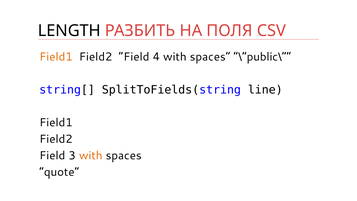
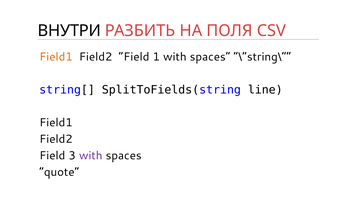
LENGTH: LENGTH -> ВНУТРИ (69, 31)
4: 4 -> 1 (156, 57)
\”public\: \”public\ -> \”string\ (262, 57)
with colour: orange -> purple (91, 155)
